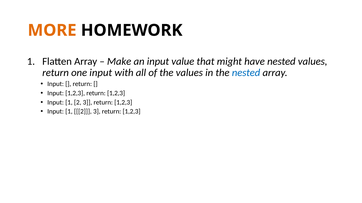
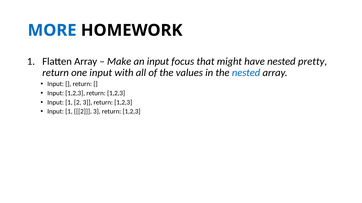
MORE colour: orange -> blue (52, 30)
value: value -> focus (183, 62)
nested values: values -> pretty (313, 62)
